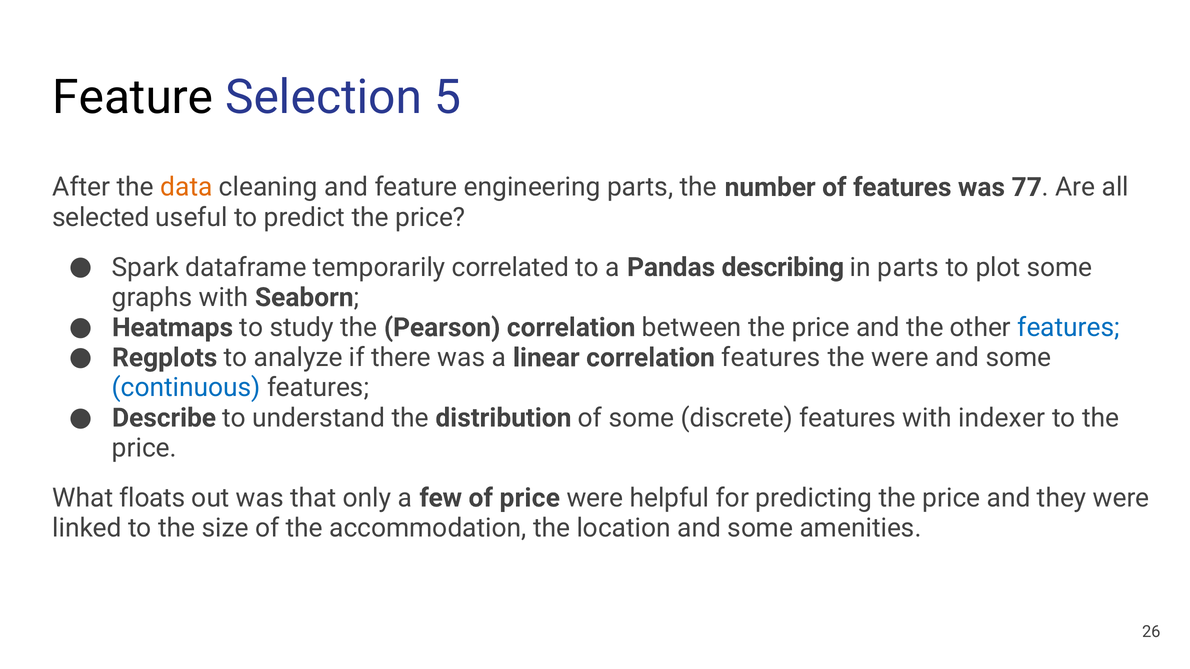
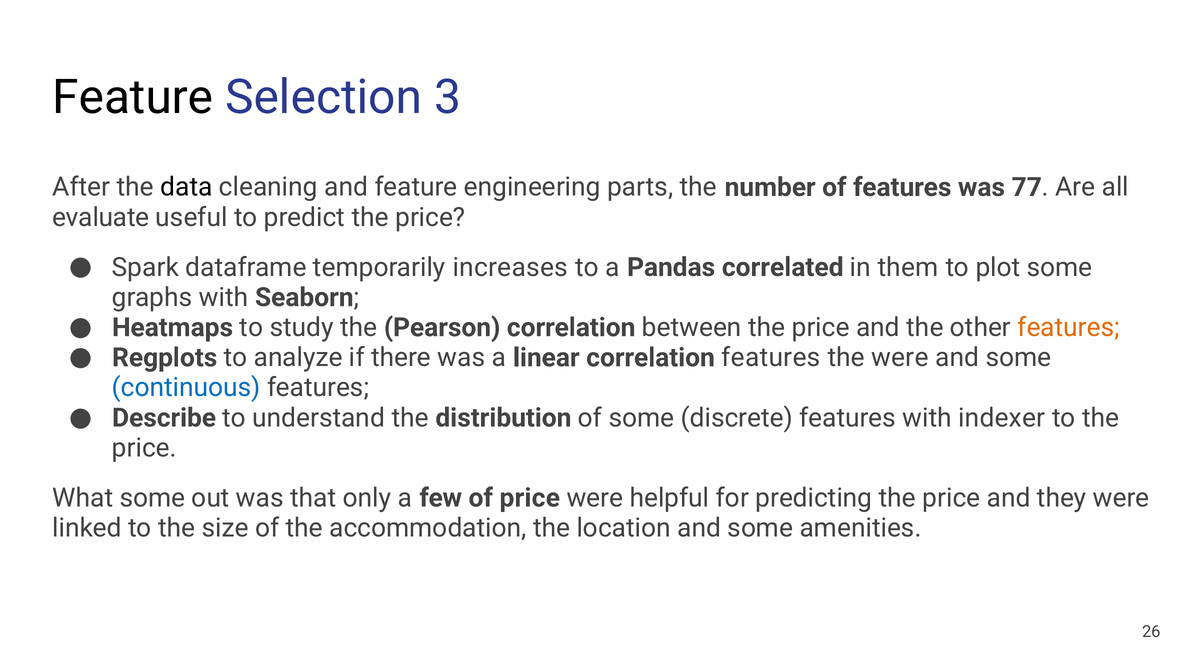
5: 5 -> 3 (448, 97)
data colour: orange -> black (186, 187)
selected: selected -> evaluate (101, 218)
correlated: correlated -> increases (510, 267)
describing: describing -> correlated (783, 267)
in parts: parts -> them (908, 267)
features colour: blue -> orange (1069, 328)
What floats: floats -> some (152, 498)
